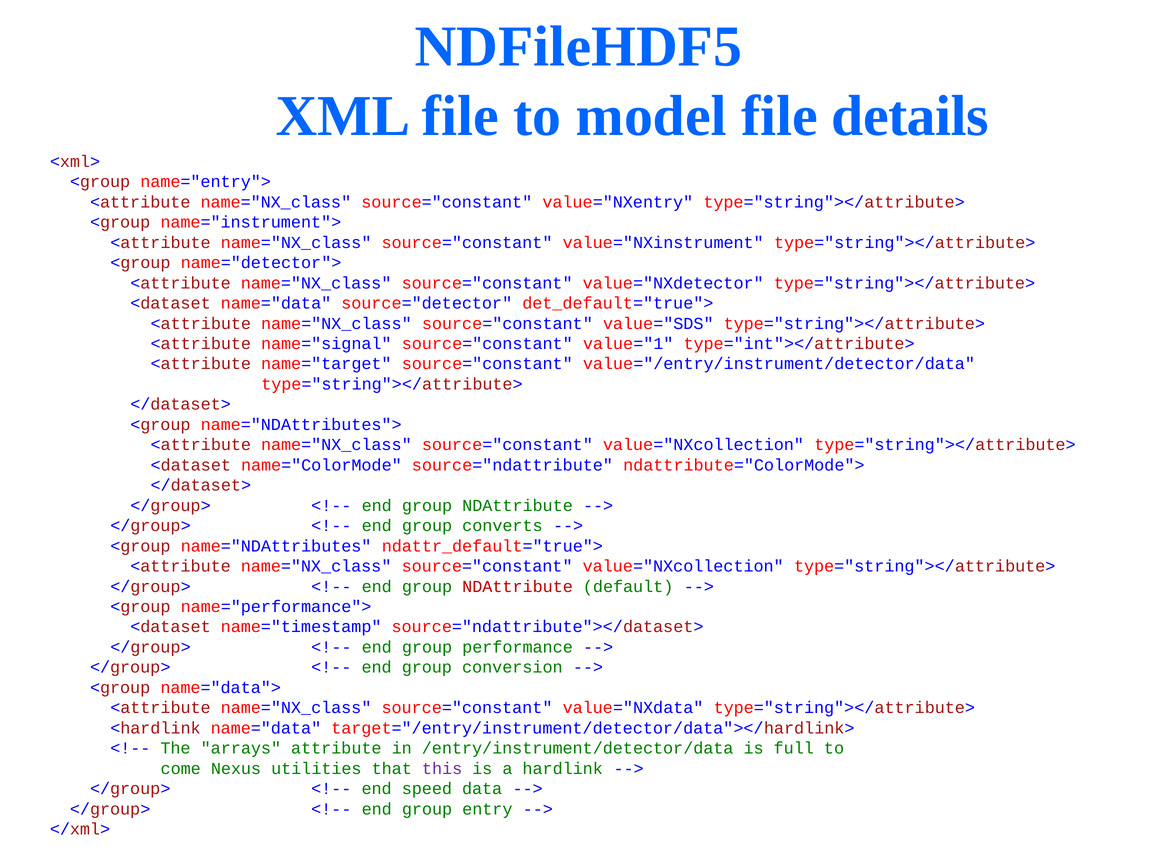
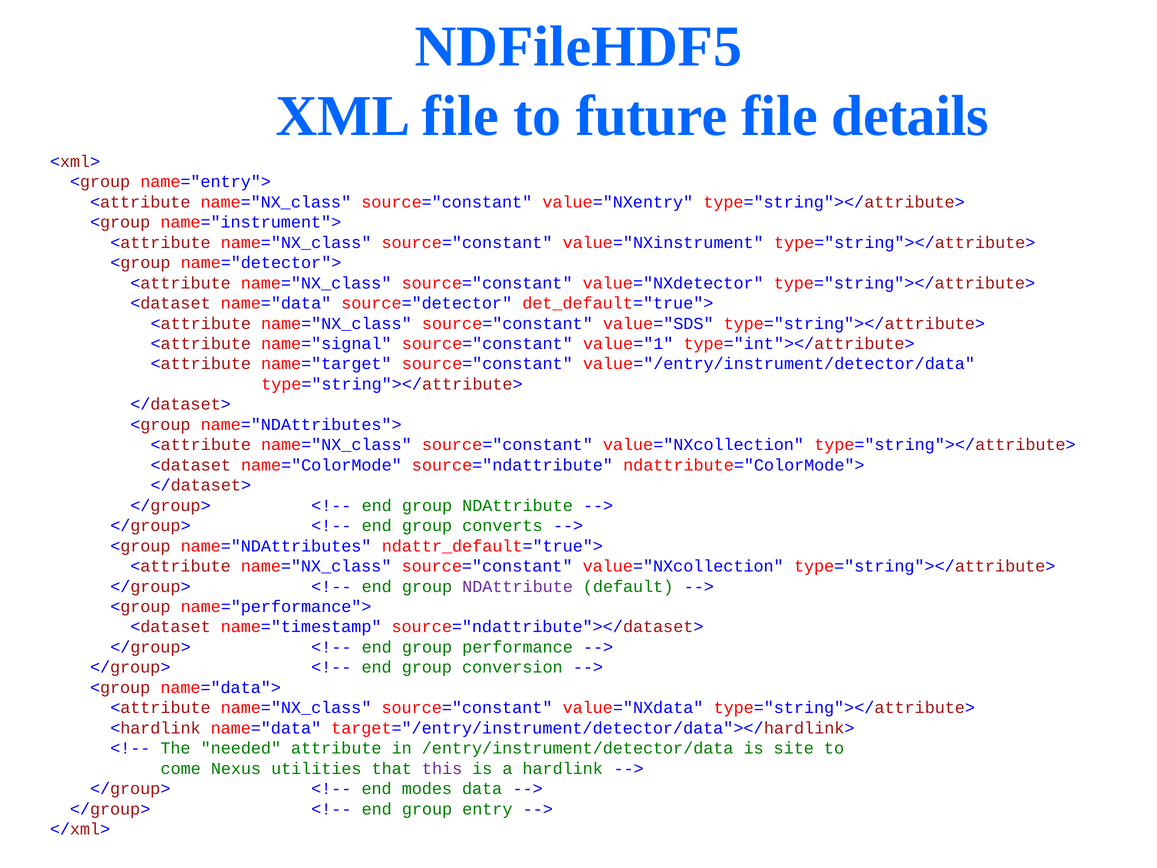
model: model -> future (652, 116)
NDAttribute colour: red -> purple (518, 586)
arrays: arrays -> needed (241, 748)
full: full -> site (794, 748)
speed: speed -> modes (427, 789)
